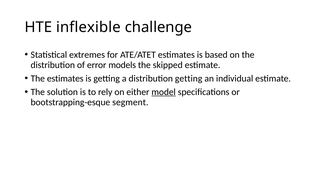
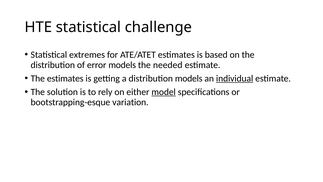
HTE inflexible: inflexible -> statistical (88, 27)
skipped: skipped -> needed (168, 65)
distribution getting: getting -> models (189, 78)
individual underline: none -> present (235, 78)
segment: segment -> variation (130, 102)
